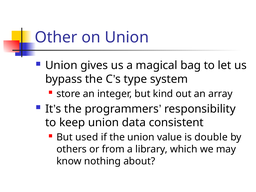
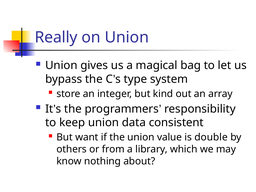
Other: Other -> Really (56, 37)
used: used -> want (87, 137)
